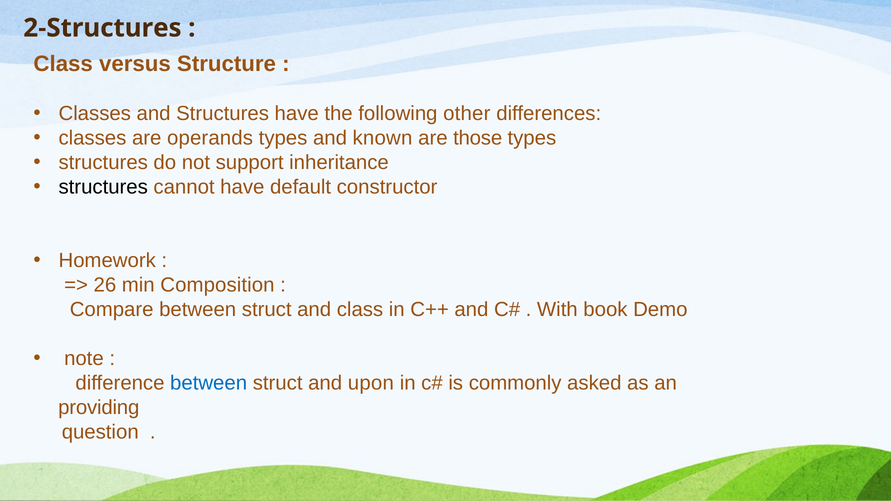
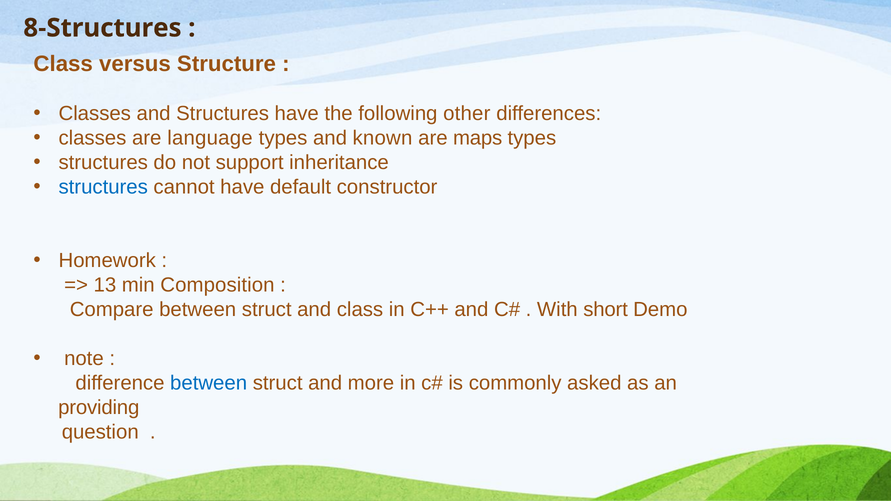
2-Structures: 2-Structures -> 8-Structures (102, 28)
operands: operands -> language (210, 138)
those: those -> maps (478, 138)
structures colour: black -> blue (103, 187)
26: 26 -> 13 (105, 285)
book: book -> short (606, 310)
upon: upon -> more (371, 383)
